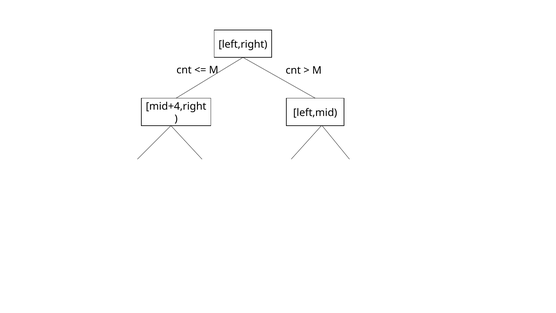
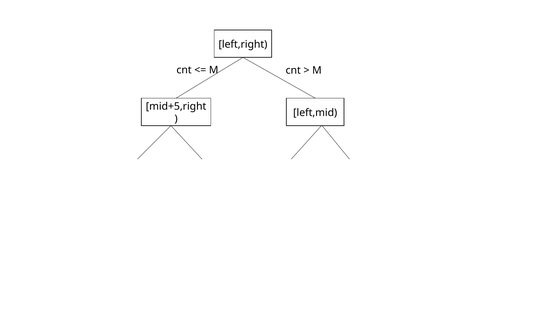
mid+4,right: mid+4,right -> mid+5,right (176, 106)
